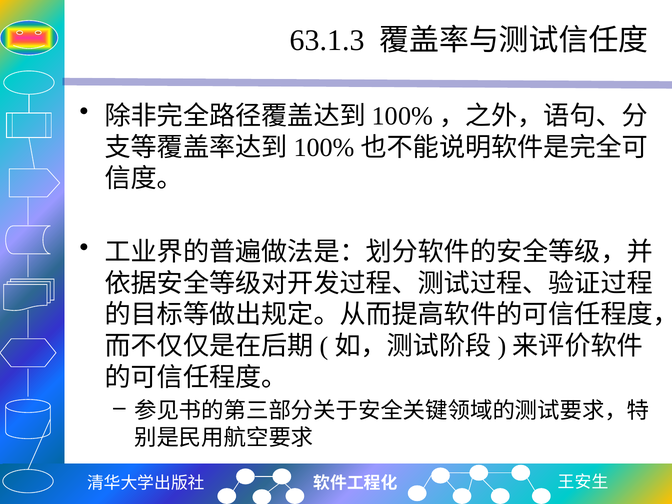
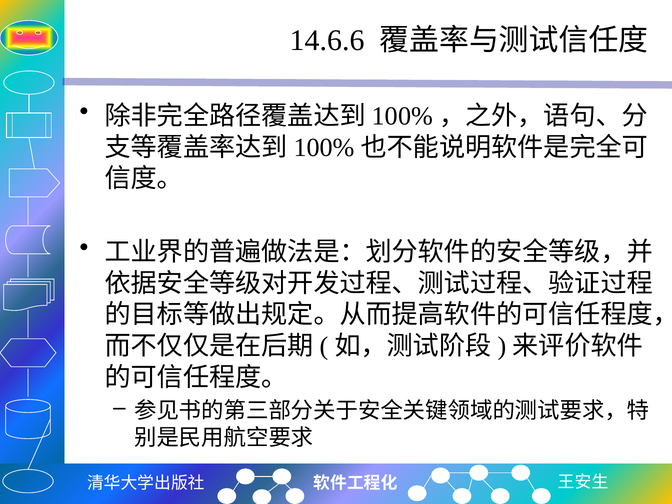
63.1.3: 63.1.3 -> 14.6.6 (327, 40)
